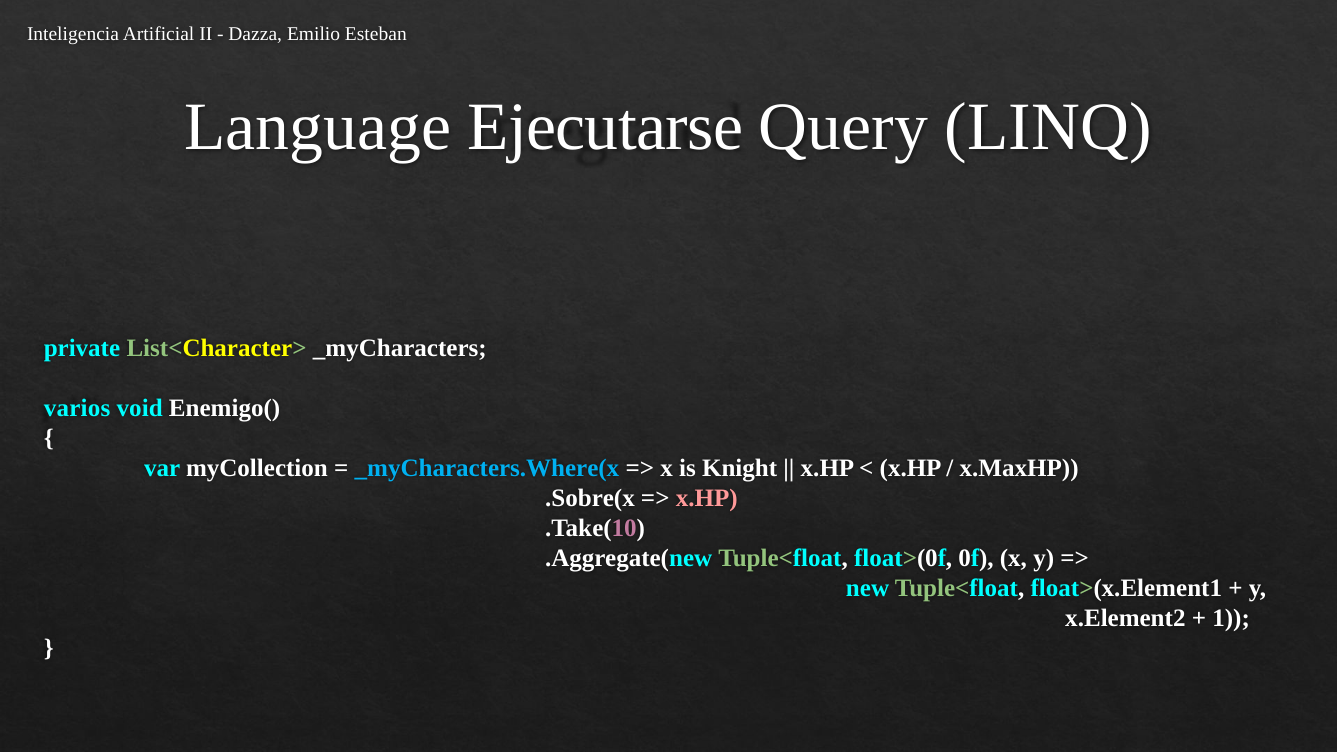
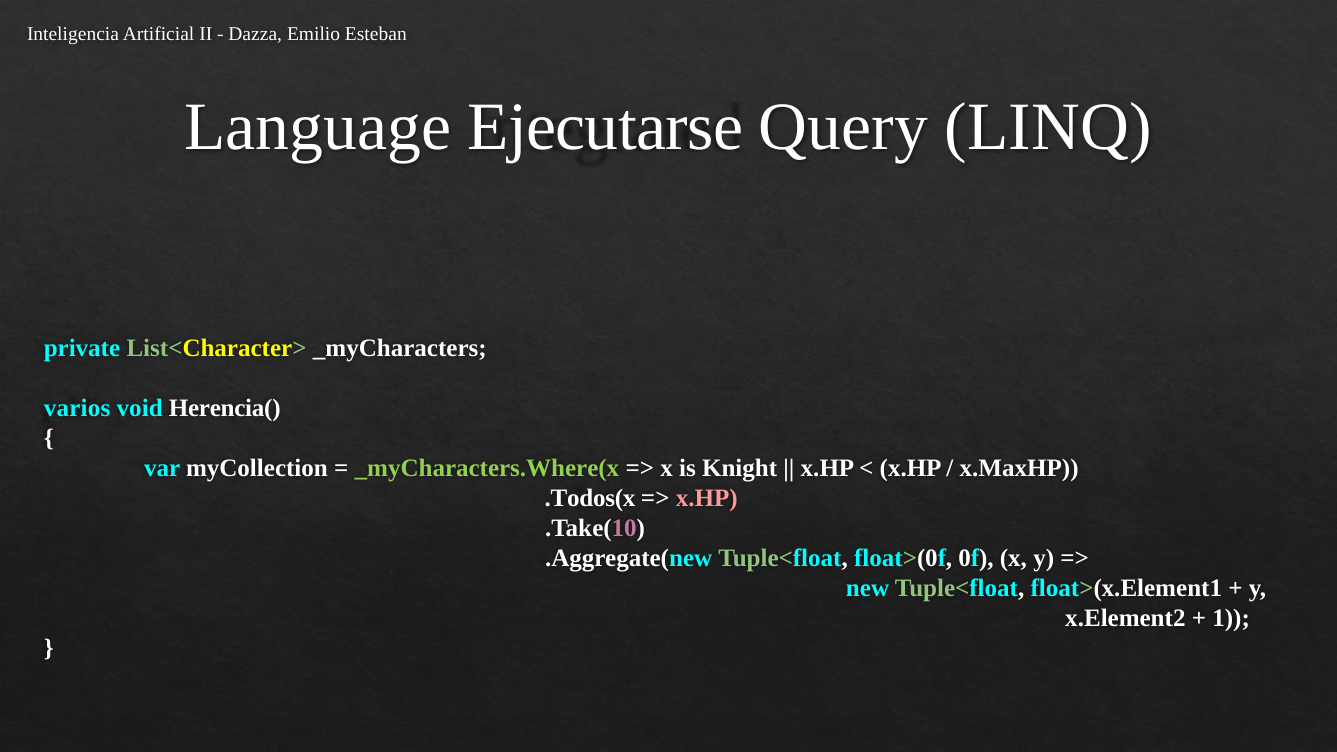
Enemigo(: Enemigo( -> Herencia( (225, 408)
_myCharacters.Where(x colour: light blue -> light green (487, 468)
.Sobre(x: .Sobre(x -> .Todos(x (590, 498)
